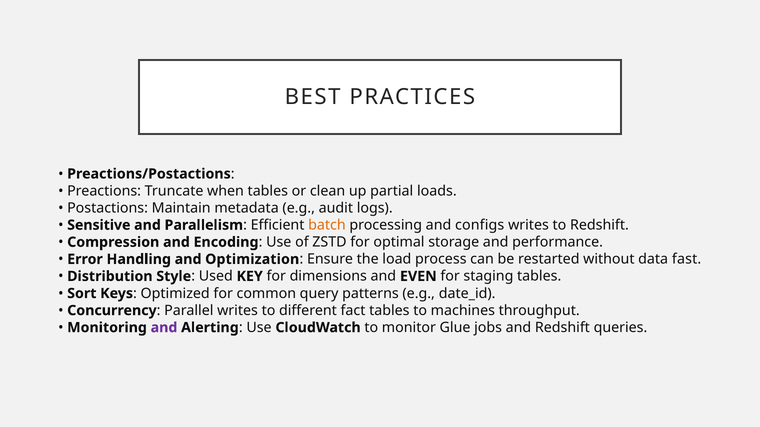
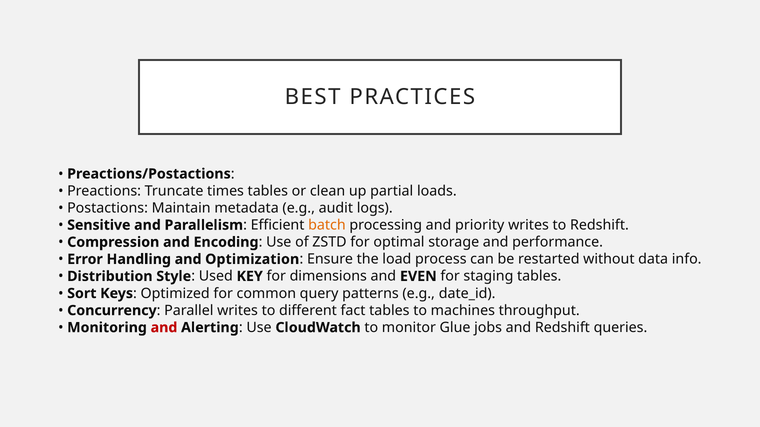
when: when -> times (226, 191)
configs: configs -> priority (480, 225)
fast: fast -> info (687, 260)
and colour: purple -> red (164, 328)
